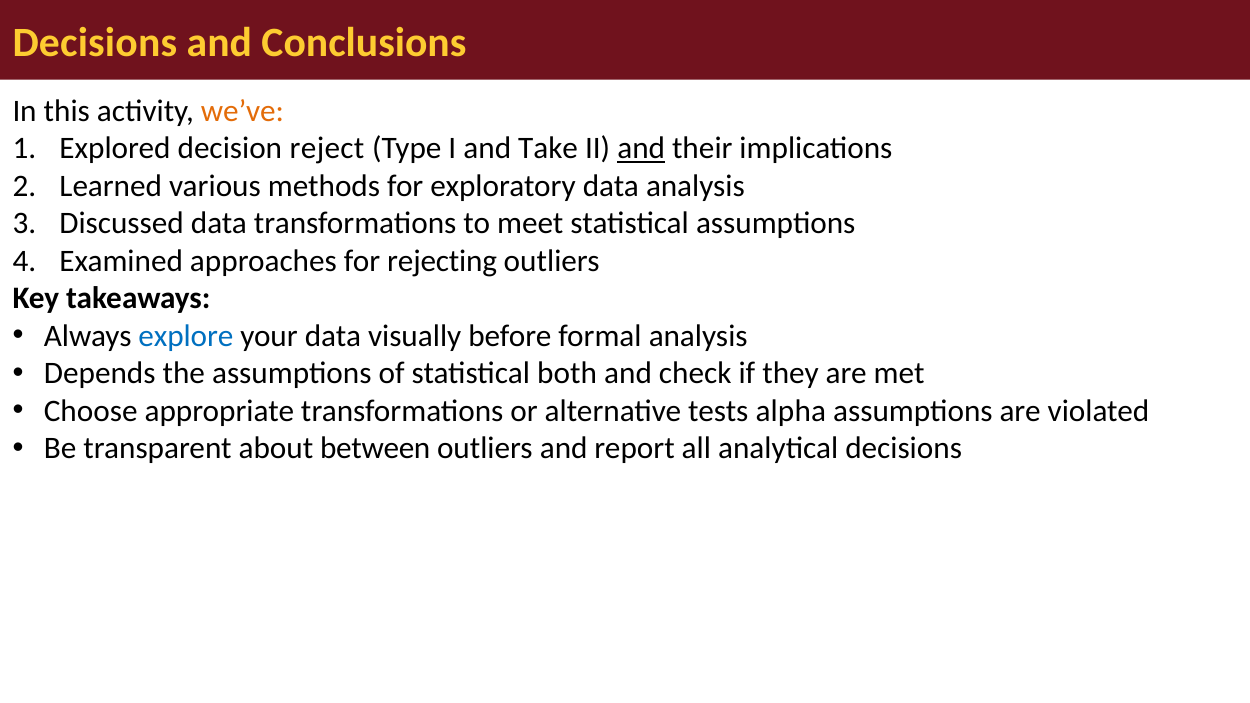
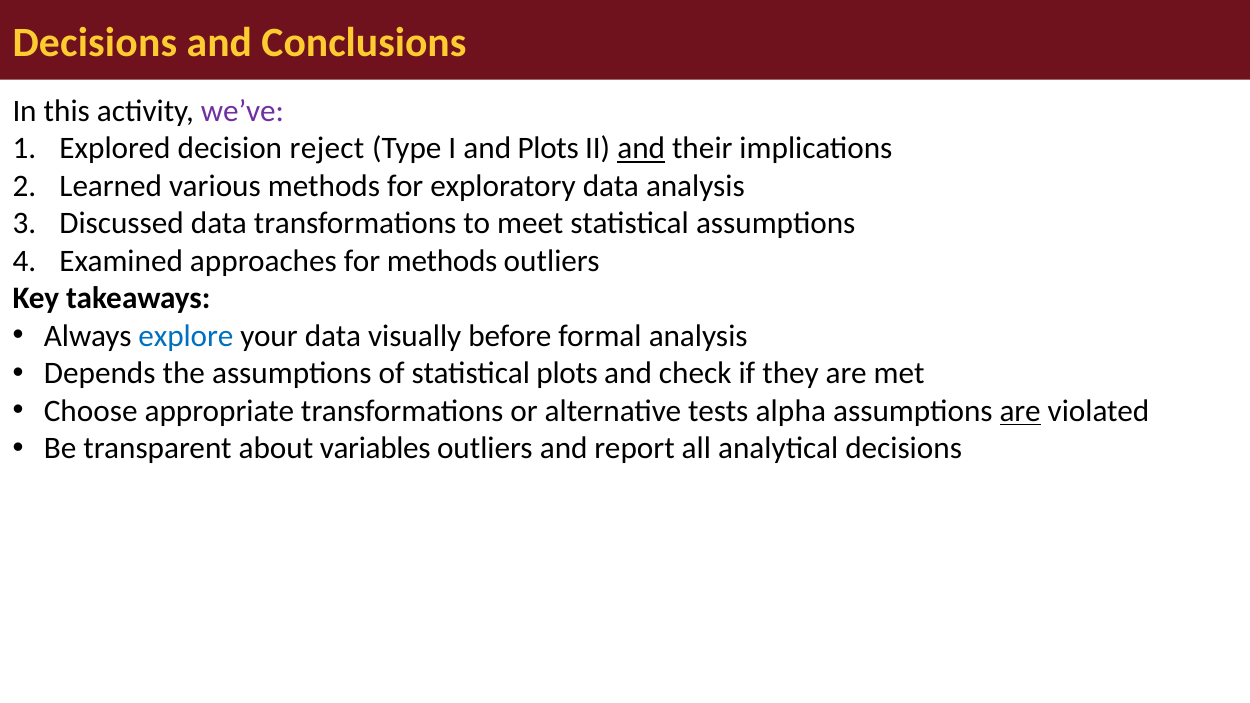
we’ve colour: orange -> purple (242, 111)
and Take: Take -> Plots (548, 149)
for rejecting: rejecting -> methods (442, 261)
statistical both: both -> plots (567, 374)
are underline: none -> present (1020, 411)
between: between -> variables (375, 449)
